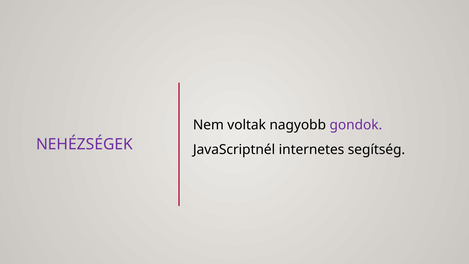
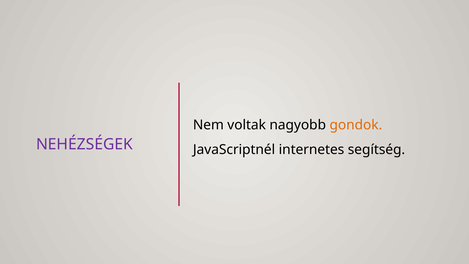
gondok colour: purple -> orange (356, 125)
